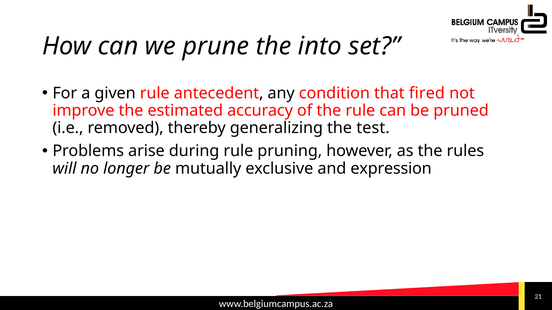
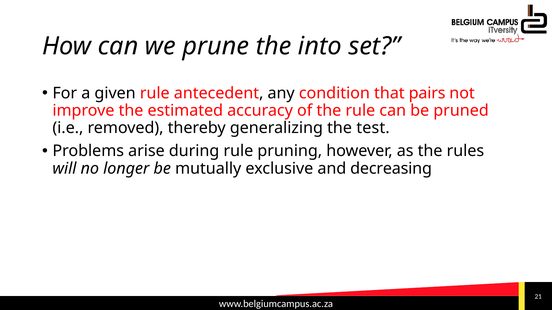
fired: fired -> pairs (427, 93)
expression: expression -> decreasing (391, 169)
